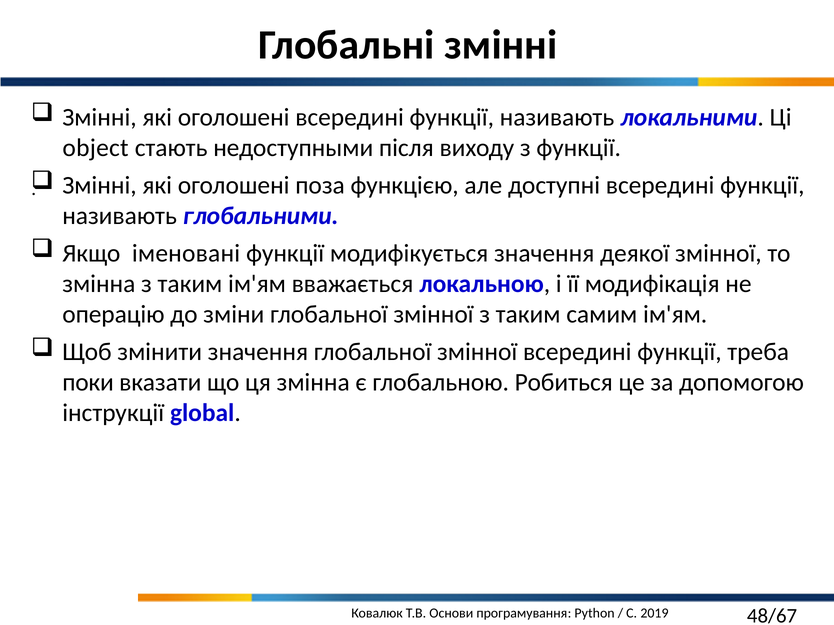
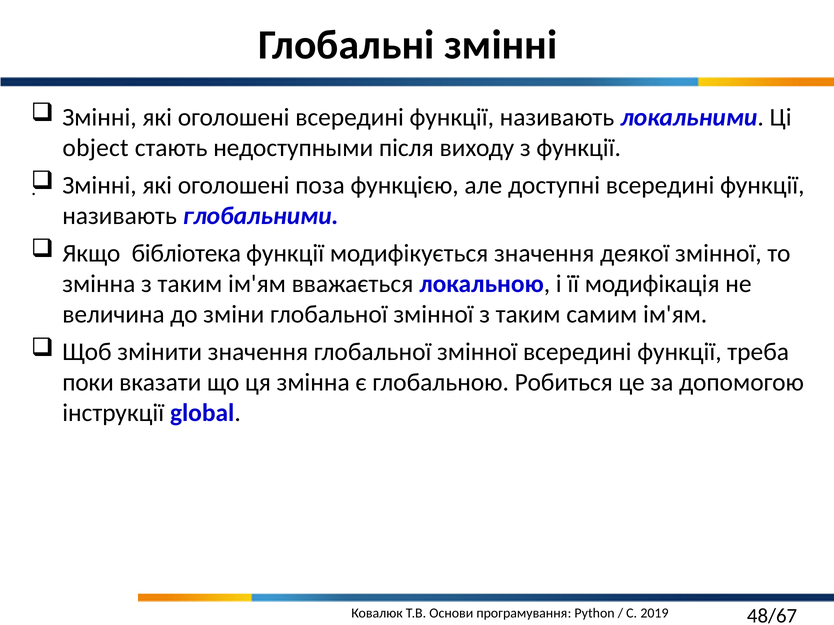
іменовані: іменовані -> бібліотека (186, 253)
операцію: операцію -> величина (113, 315)
